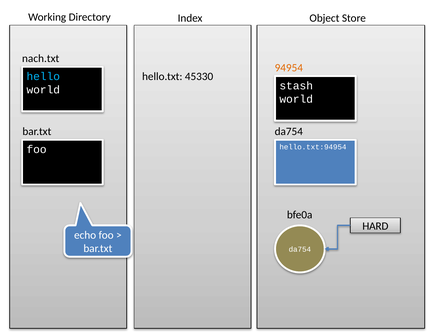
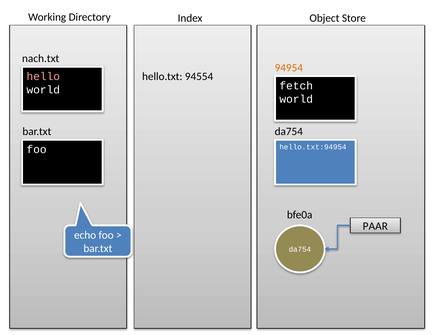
45330: 45330 -> 94554 (199, 77)
hello colour: light blue -> pink (43, 77)
stash: stash -> fetch (296, 86)
HARD: HARD -> PAAR (375, 226)
